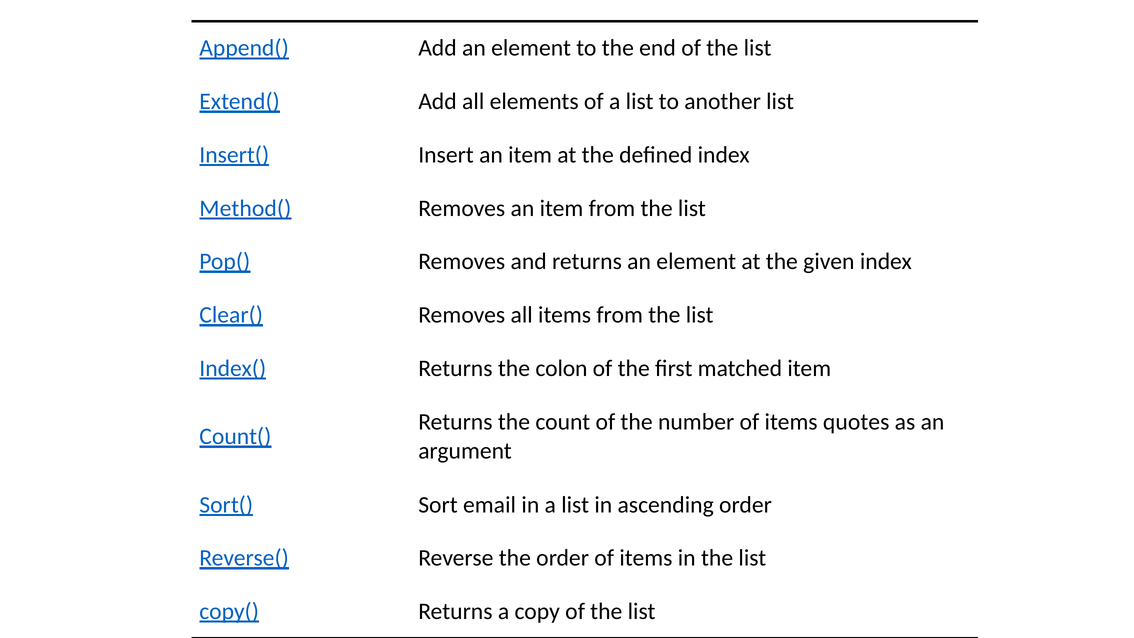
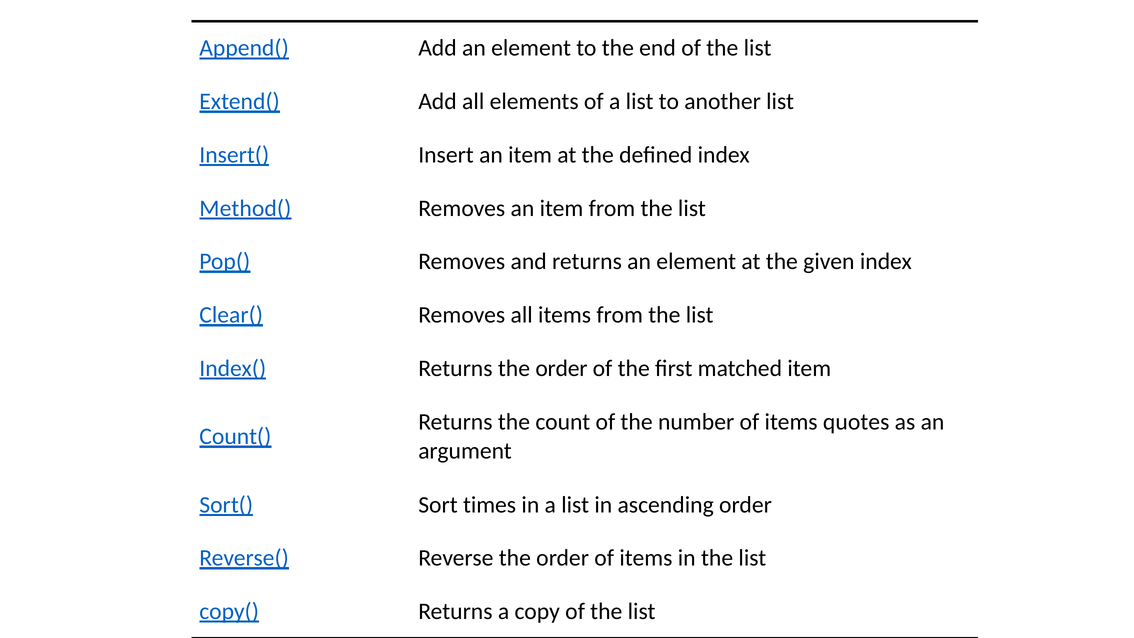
Returns the colon: colon -> order (561, 368)
email: email -> times (490, 505)
